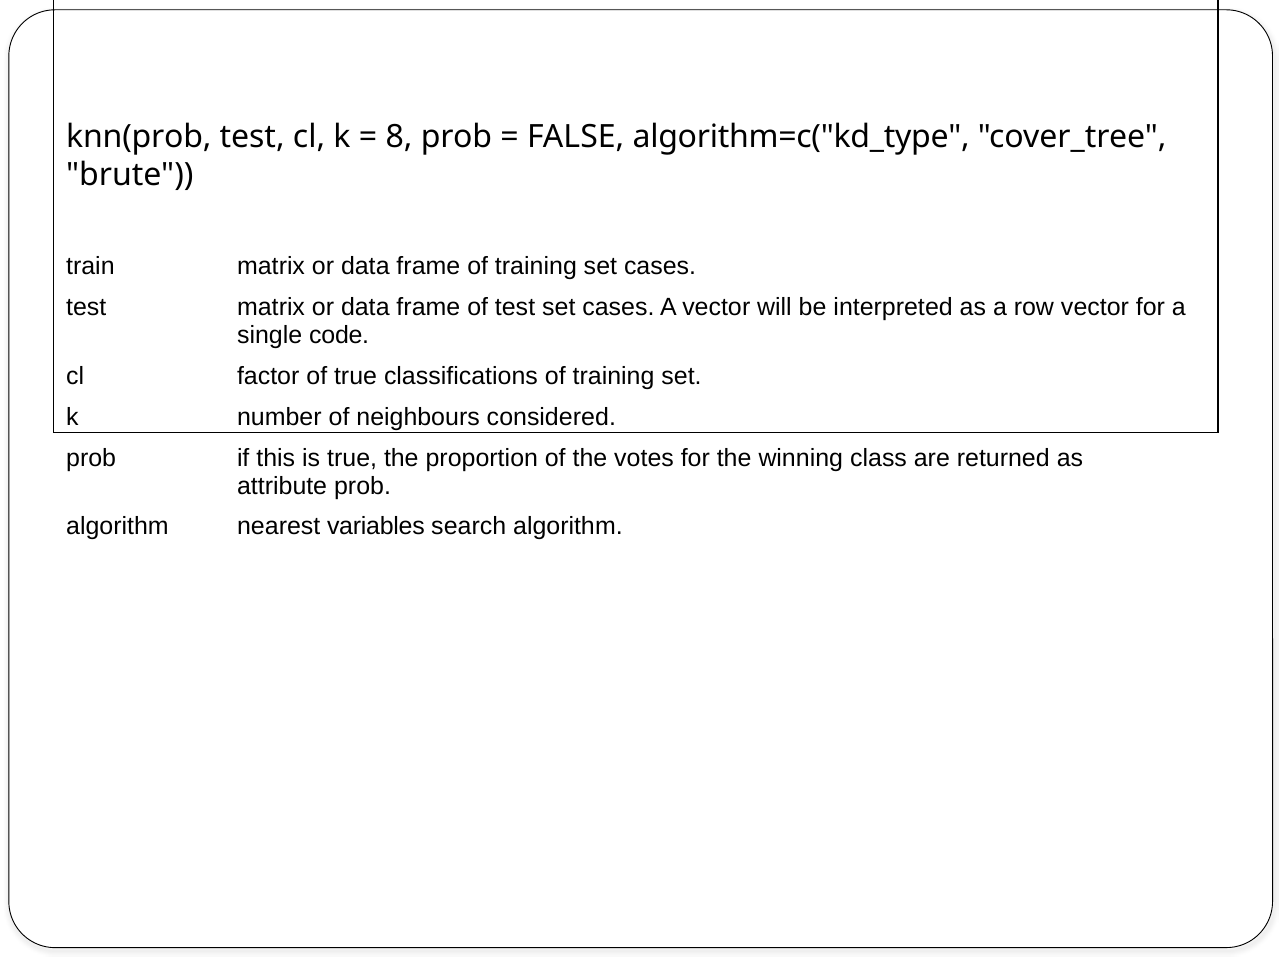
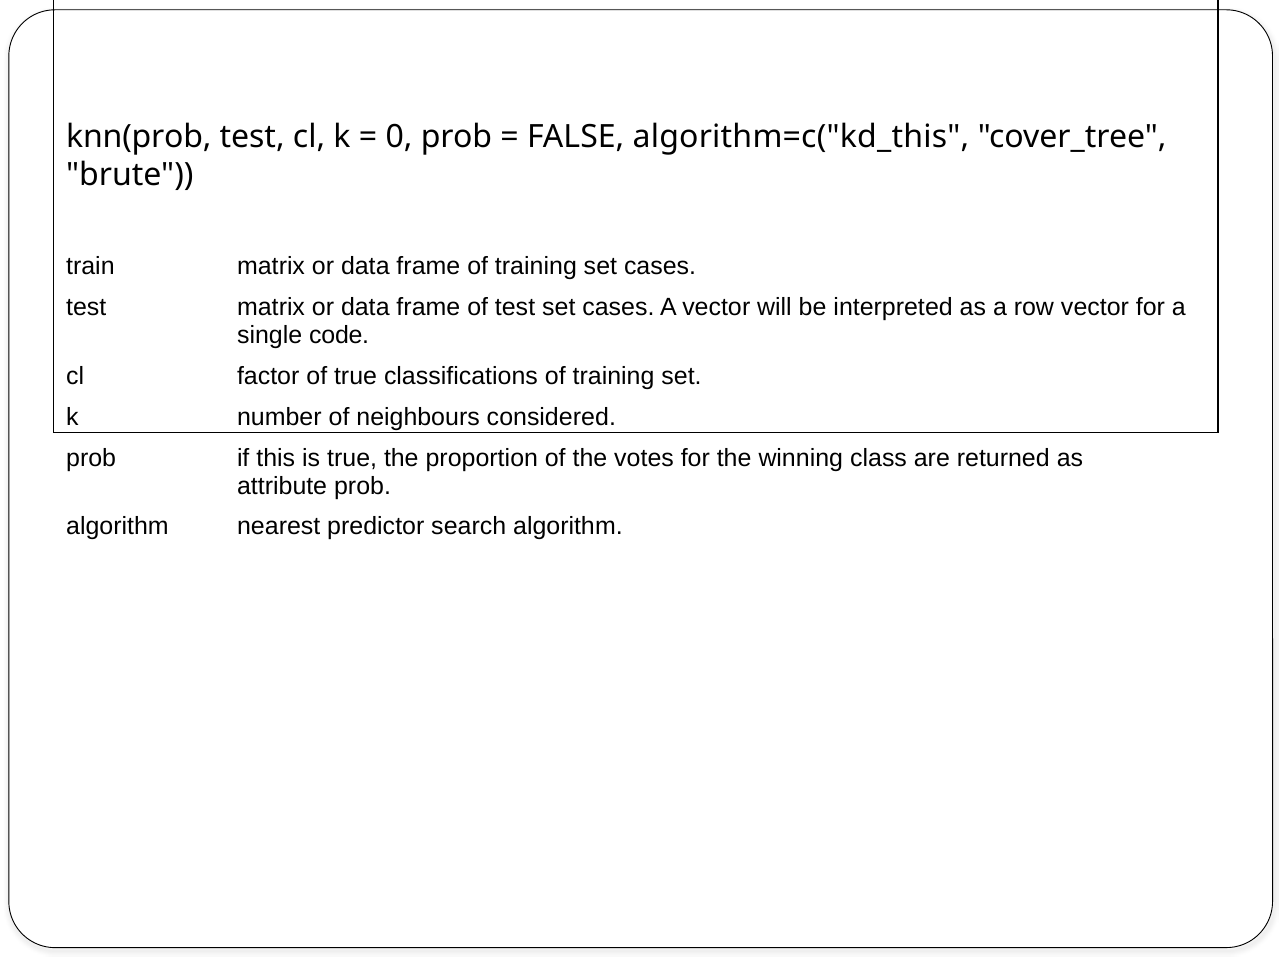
8: 8 -> 0 (399, 137)
algorithm=c("kd_type: algorithm=c("kd_type -> algorithm=c("kd_this (801, 137)
variables: variables -> predictor (376, 527)
